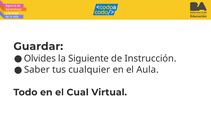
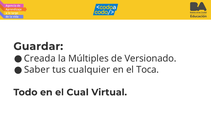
Olvides: Olvides -> Creada (40, 58)
Siguiente: Siguiente -> Múltiples (88, 58)
Instrucción: Instrucción -> Versionado (151, 58)
Aula: Aula -> Toca (148, 70)
